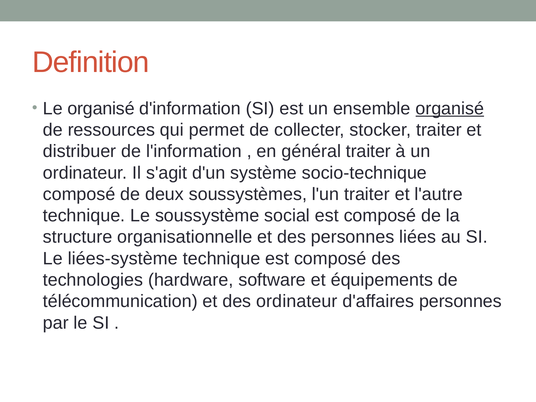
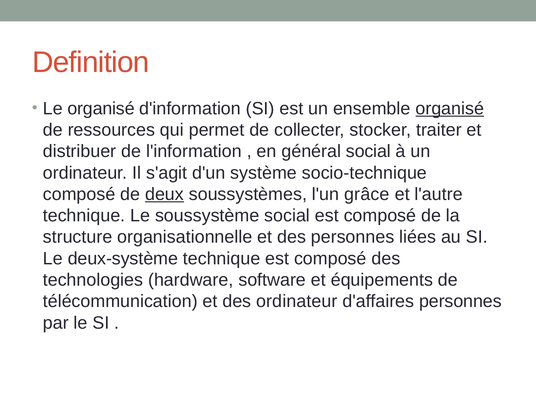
général traiter: traiter -> social (368, 151)
deux underline: none -> present (165, 194)
l'un traiter: traiter -> grâce (367, 194)
liées-système: liées-système -> deux-système (123, 259)
